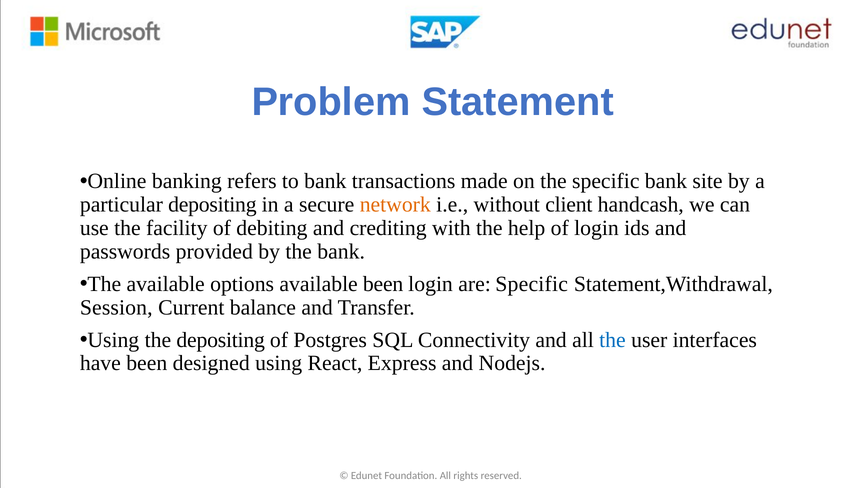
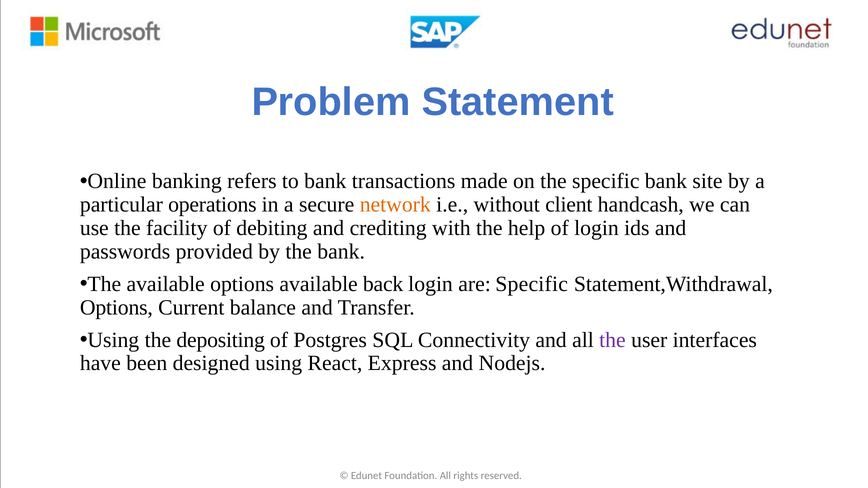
particular depositing: depositing -> operations (212, 205)
available been: been -> back (383, 284)
Session: Session -> Options (116, 308)
the colour: blue -> purple (612, 340)
